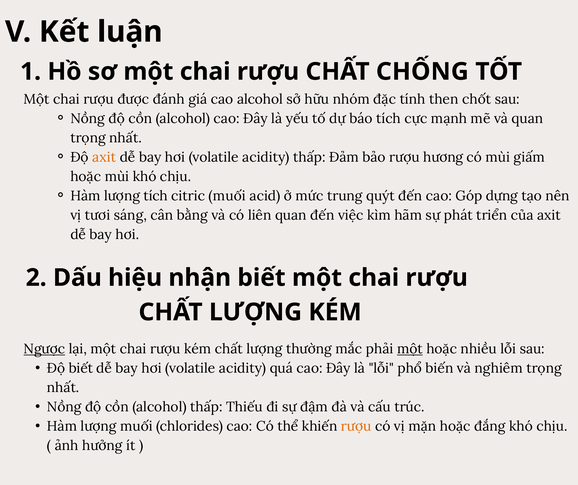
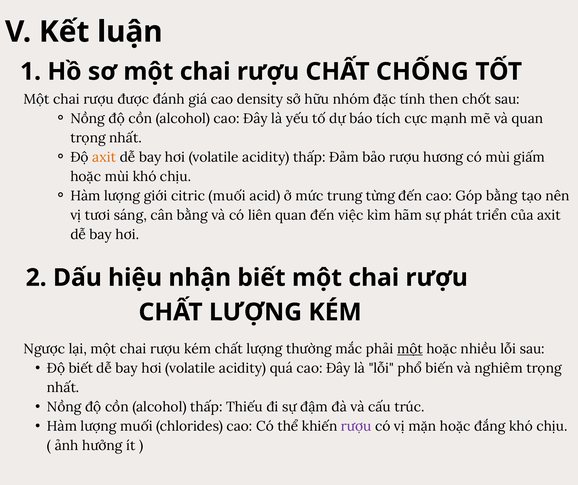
cao alcohol: alcohol -> density (260, 99)
lượng tích: tích -> giới (156, 196)
quýt: quýt -> từng (380, 196)
Góp dựng: dựng -> bằng (502, 196)
Ngược underline: present -> none (44, 349)
rượu colour: orange -> purple (356, 426)
